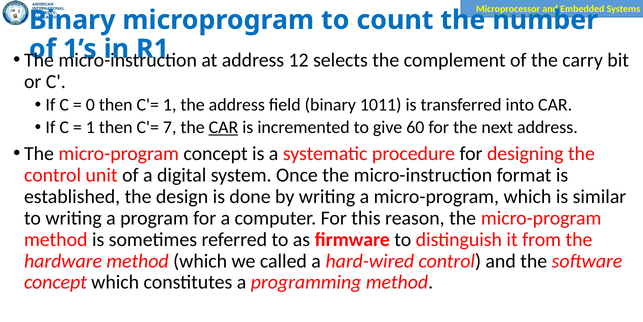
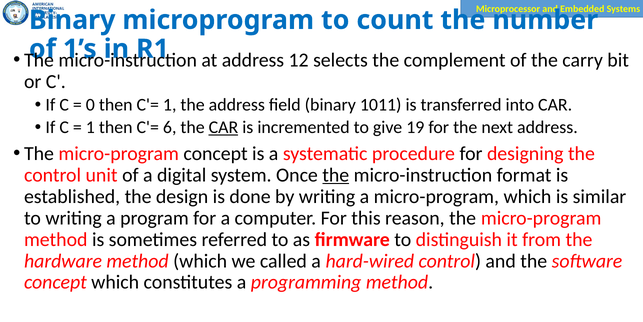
7: 7 -> 6 (170, 127)
60: 60 -> 19 (415, 127)
the underline: none -> present (336, 175)
